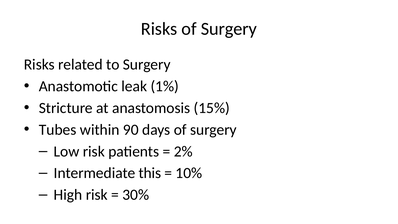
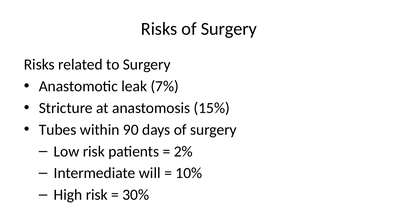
1%: 1% -> 7% (165, 86)
this: this -> will (150, 173)
